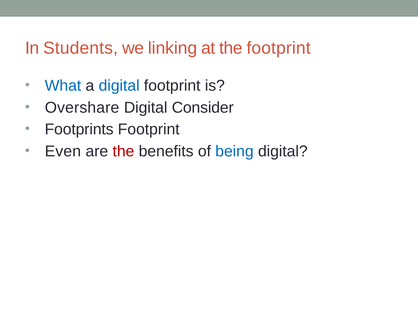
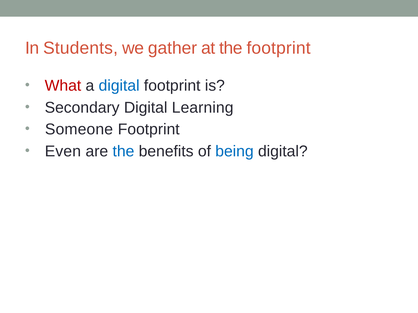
linking: linking -> gather (173, 48)
What colour: blue -> red (63, 86)
Overshare: Overshare -> Secondary (82, 108)
Consider: Consider -> Learning (203, 108)
Footprints: Footprints -> Someone (79, 130)
the colour: red -> blue (123, 152)
